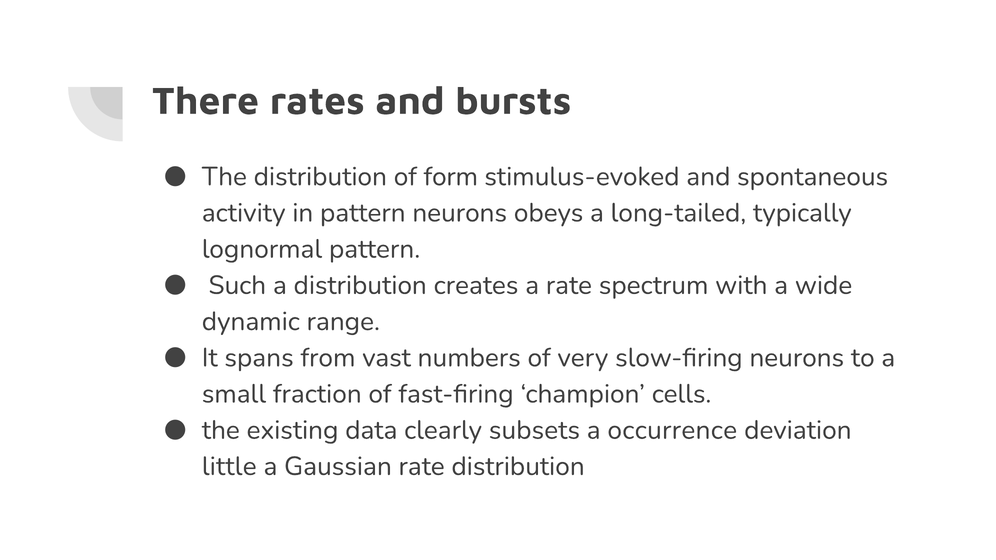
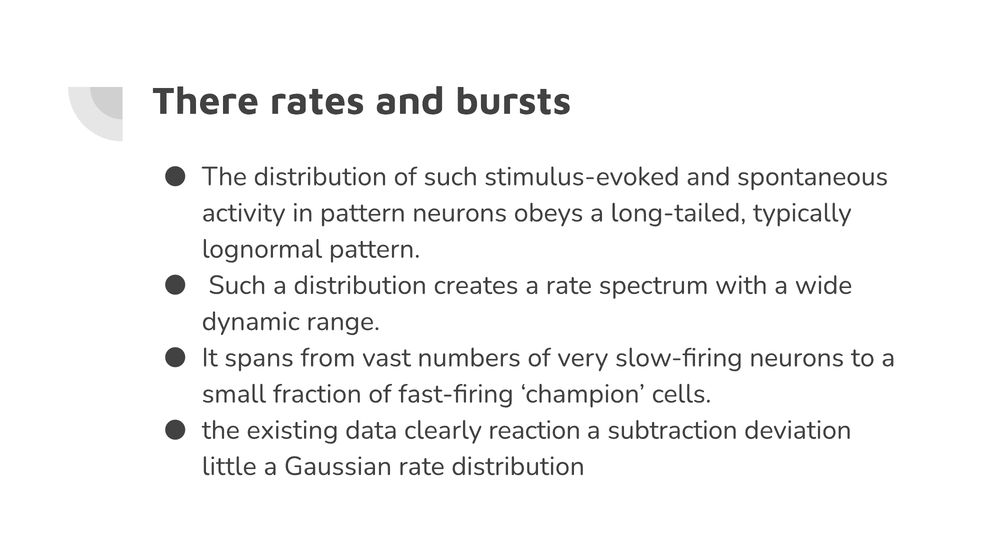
of form: form -> such (451, 177)
subsets: subsets -> reaction (535, 430)
occurrence: occurrence -> subtraction (672, 430)
